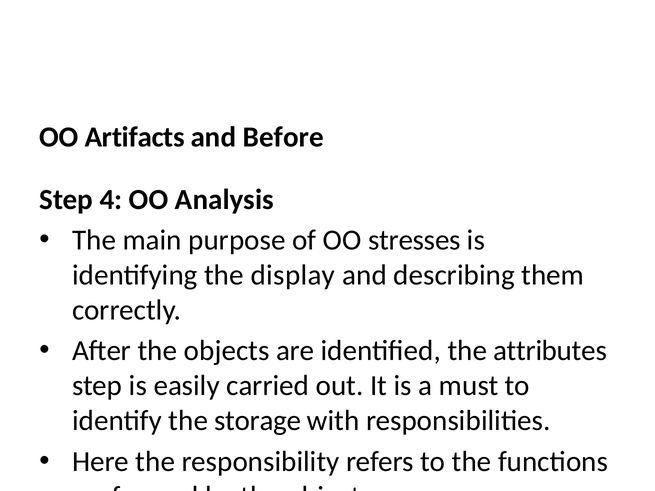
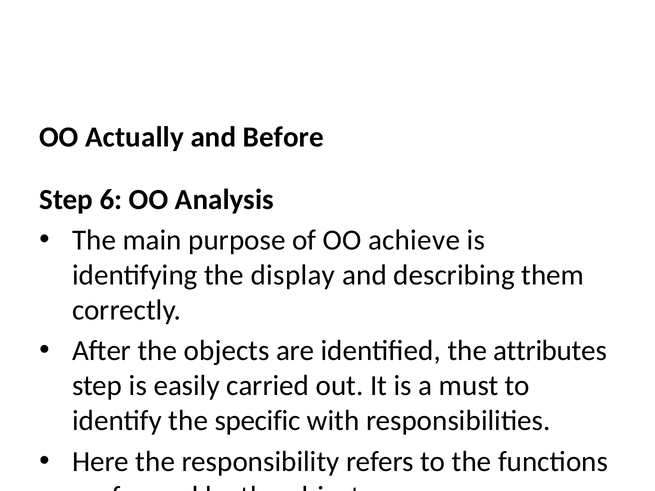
Artifacts: Artifacts -> Actually (135, 137)
4: 4 -> 6 (111, 200)
stresses: stresses -> achieve (414, 240)
storage: storage -> specific (258, 421)
